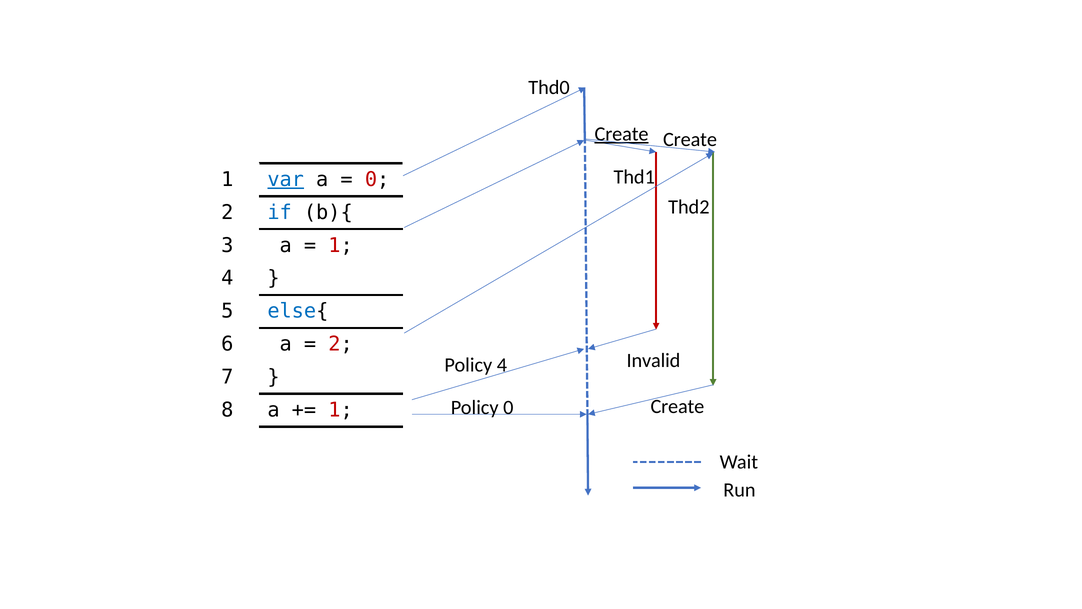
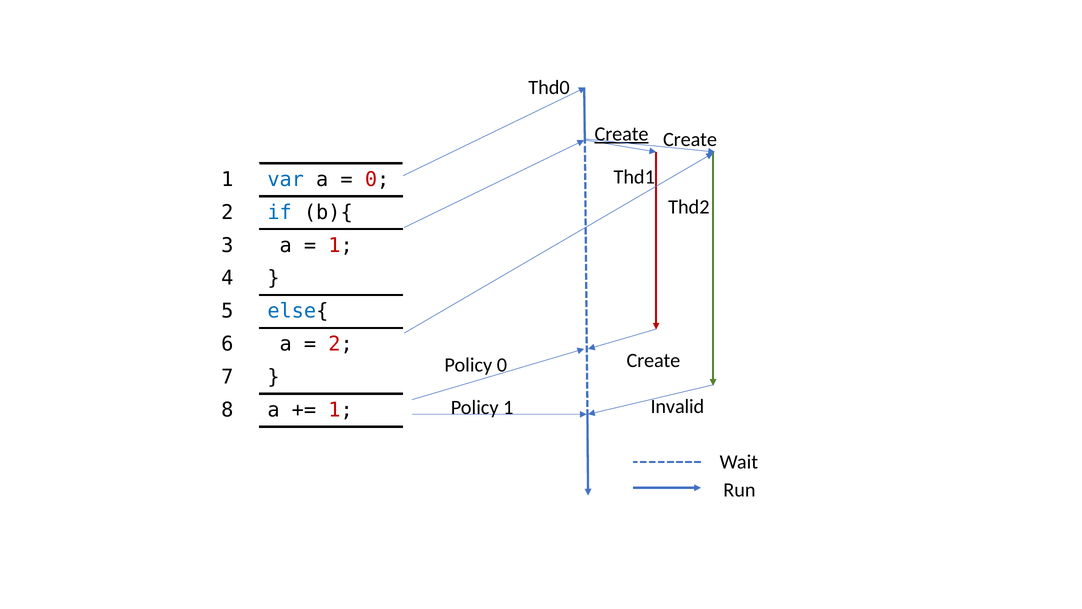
var underline: present -> none (286, 179)
Invalid: Invalid -> Create (653, 361)
Policy 4: 4 -> 0 (502, 365)
Create: Create -> Invalid (677, 406)
Policy 0: 0 -> 1 (508, 407)
